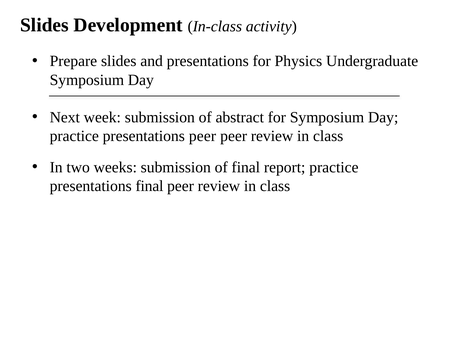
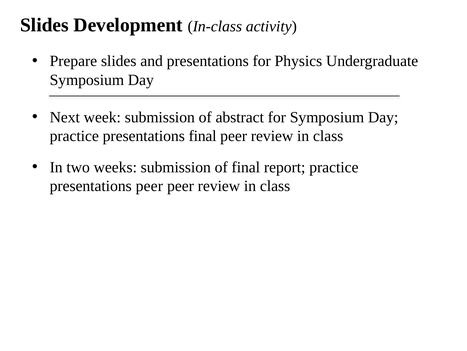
presentations peer: peer -> final (203, 136)
presentations final: final -> peer (149, 186)
